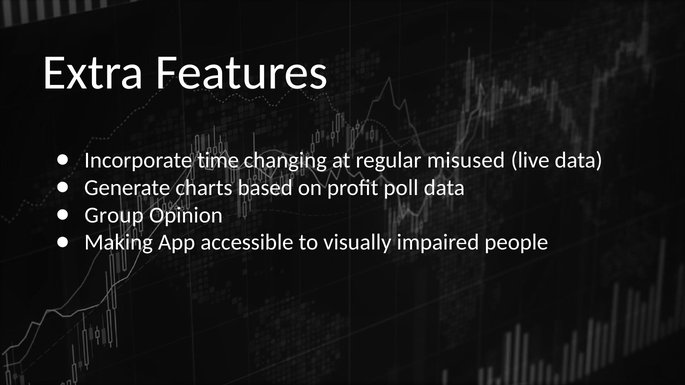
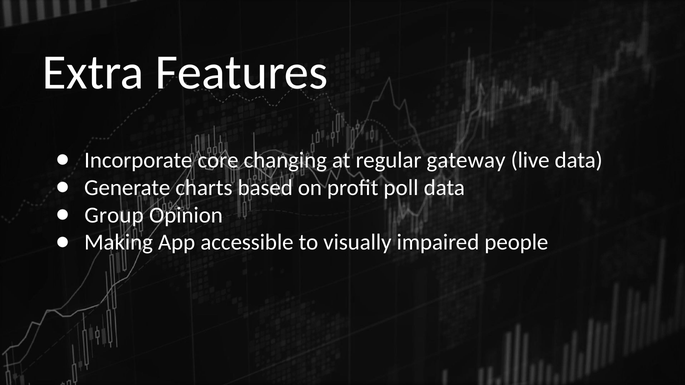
time: time -> core (218, 160)
misused: misused -> gateway (466, 160)
